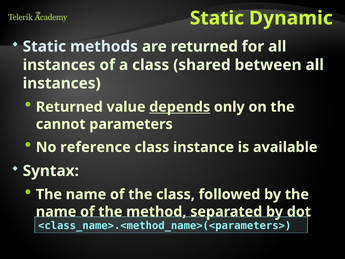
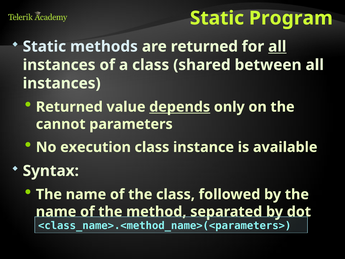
Dynamic: Dynamic -> Program (291, 18)
all underline: none -> present (277, 46)
reference: reference -> execution (96, 147)
